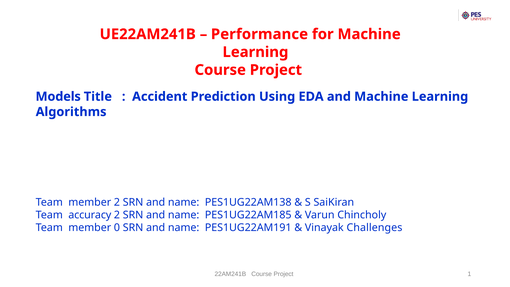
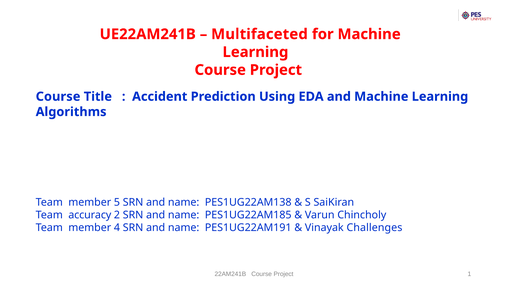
Performance: Performance -> Multifaceted (259, 34)
Models: Models -> Course (58, 97)
member 2: 2 -> 5 (117, 202)
0: 0 -> 4 (117, 228)
